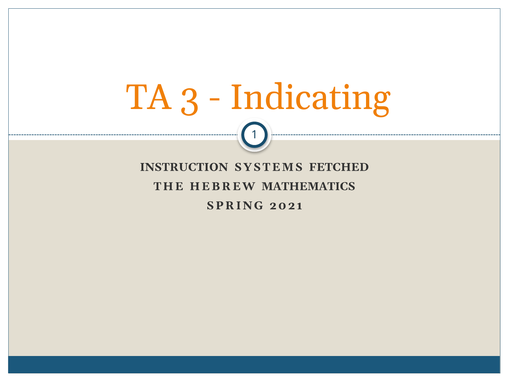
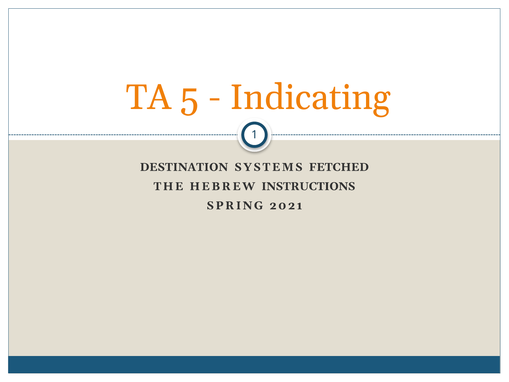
3: 3 -> 5 (190, 97)
INSTRUCTION: INSTRUCTION -> DESTINATION (184, 167)
MATHEMATICS: MATHEMATICS -> INSTRUCTIONS (308, 186)
